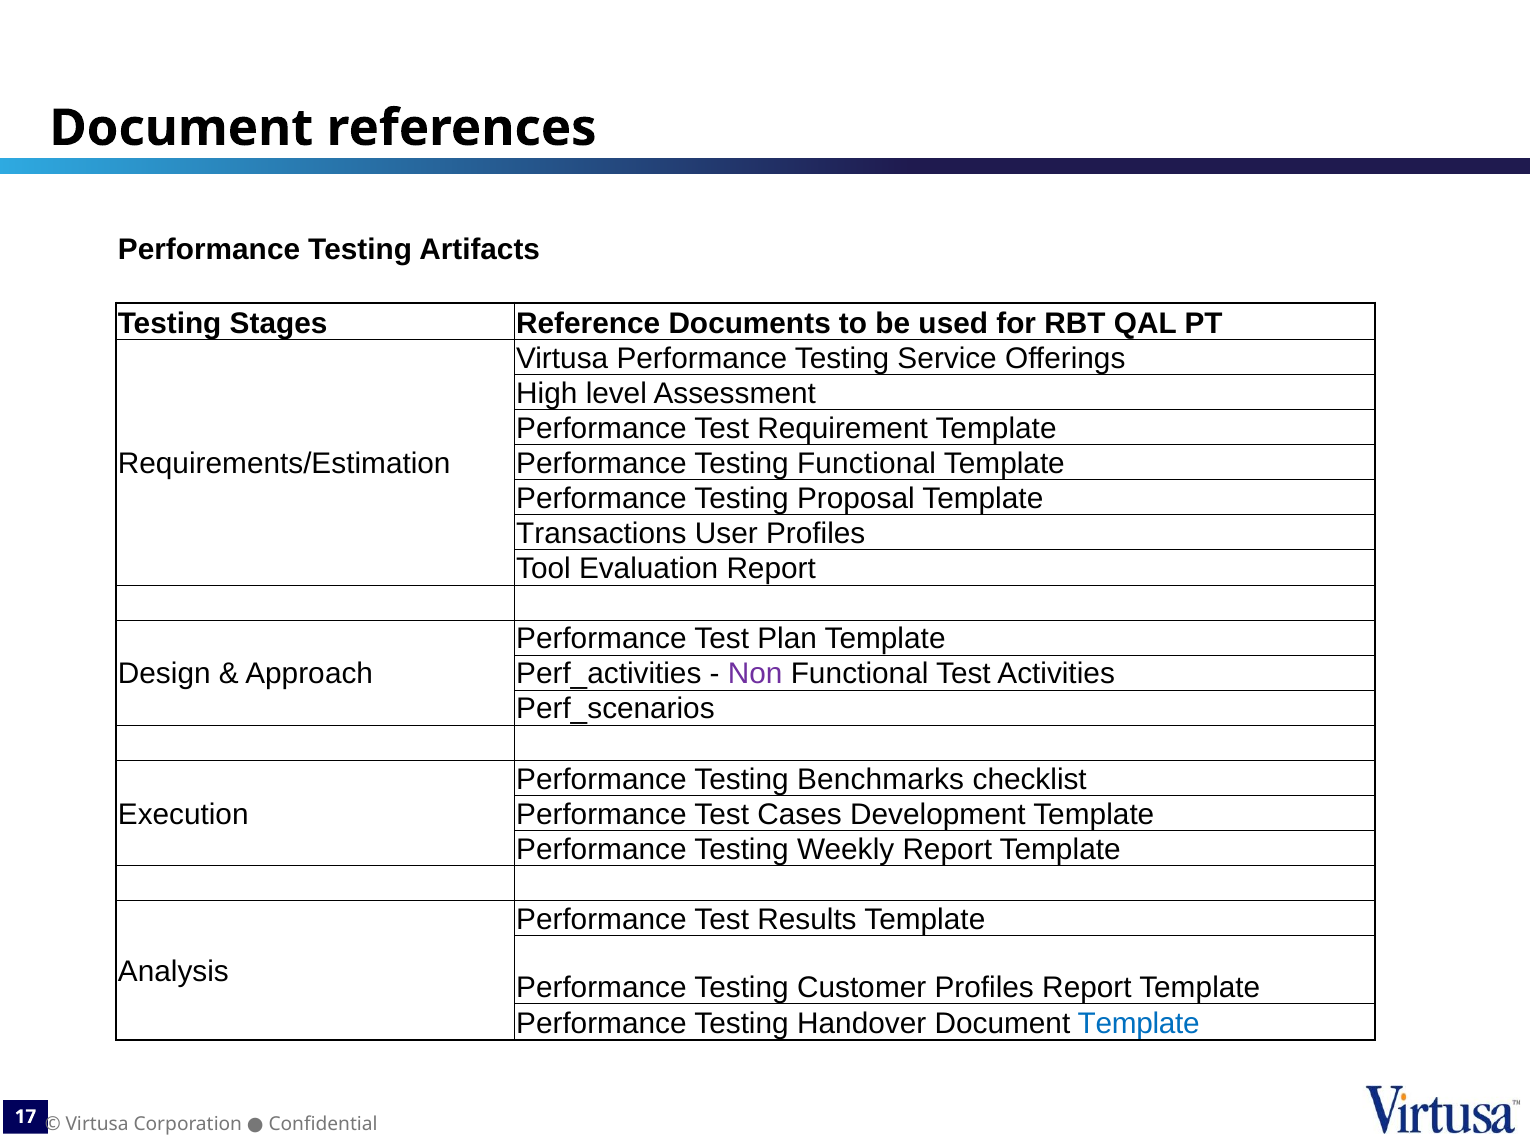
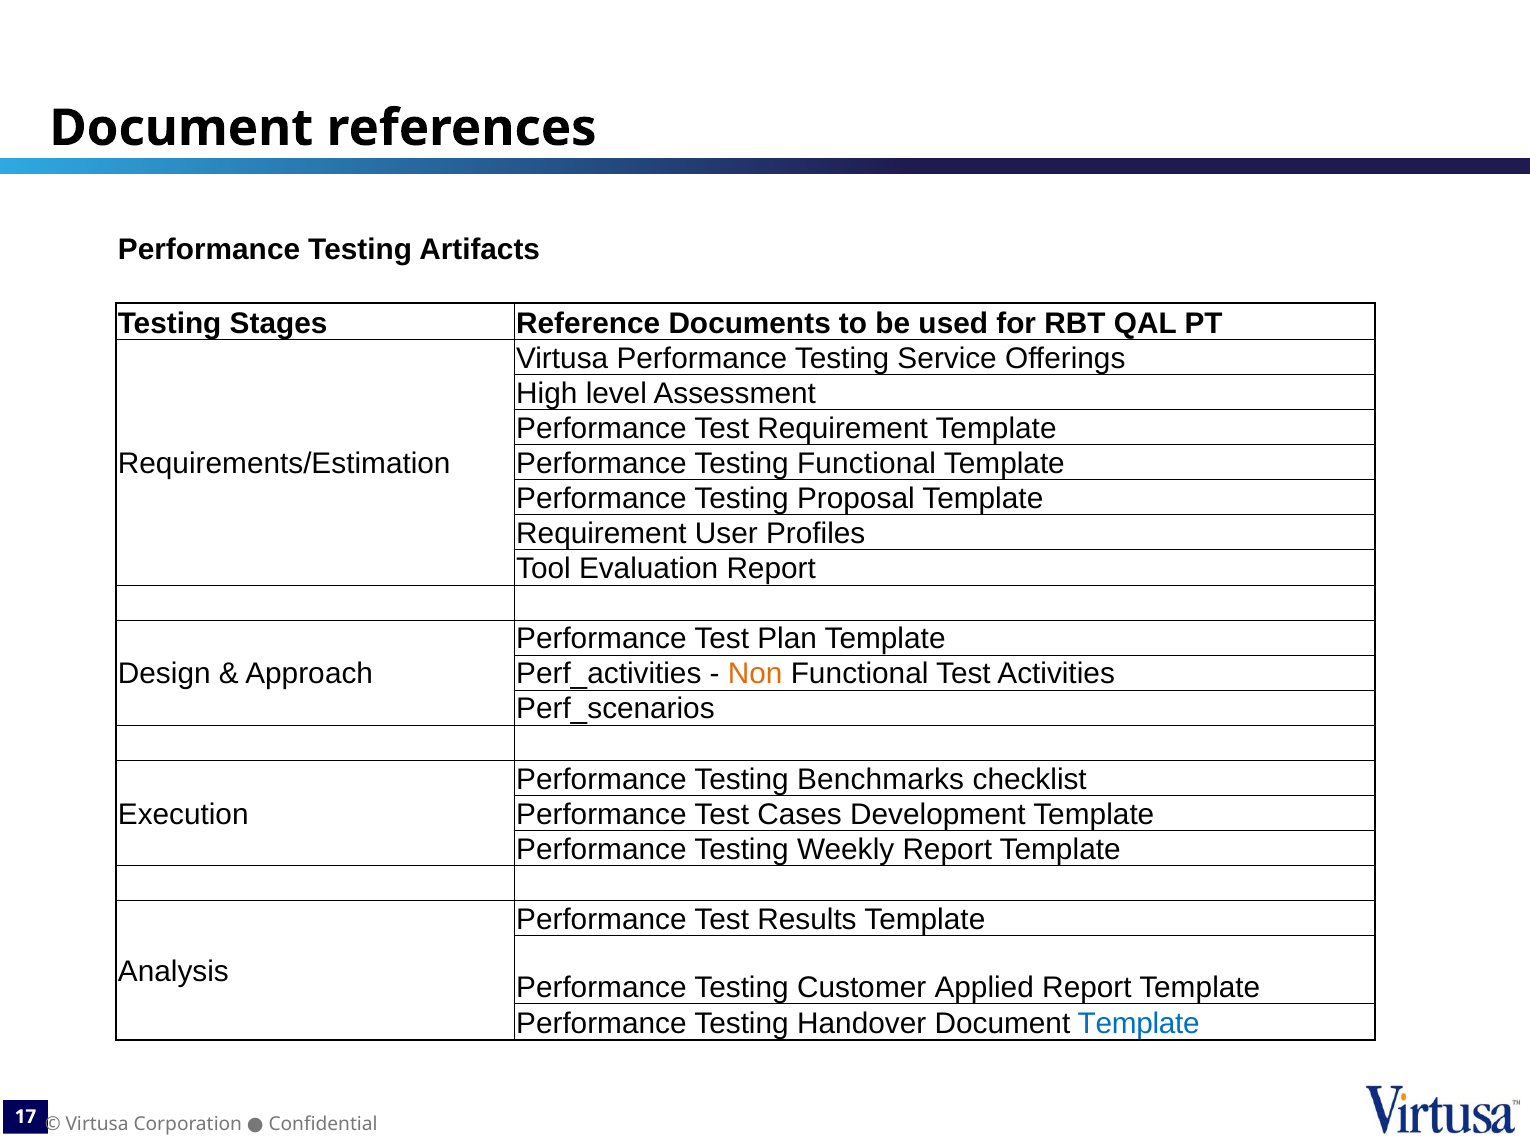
Transactions: Transactions -> Requirement (601, 534)
Non colour: purple -> orange (755, 674)
Customer Profiles: Profiles -> Applied (984, 987)
